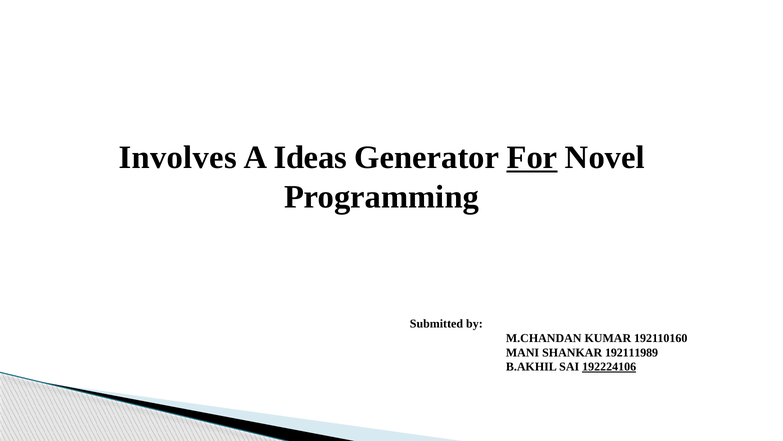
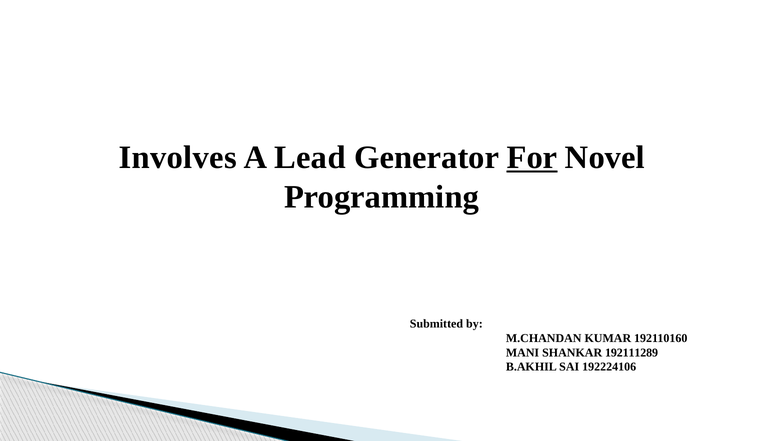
Ideas: Ideas -> Lead (310, 157)
192111989: 192111989 -> 192111289 (632, 352)
192224106 underline: present -> none (609, 366)
